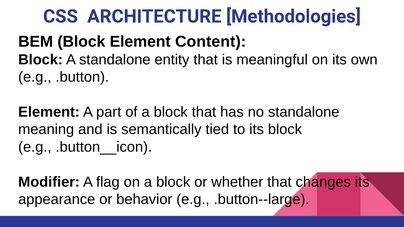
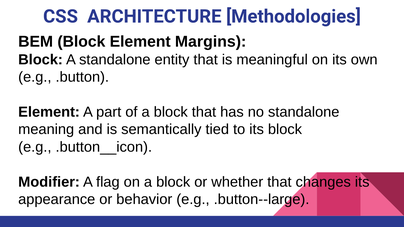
Content: Content -> Margins (211, 42)
